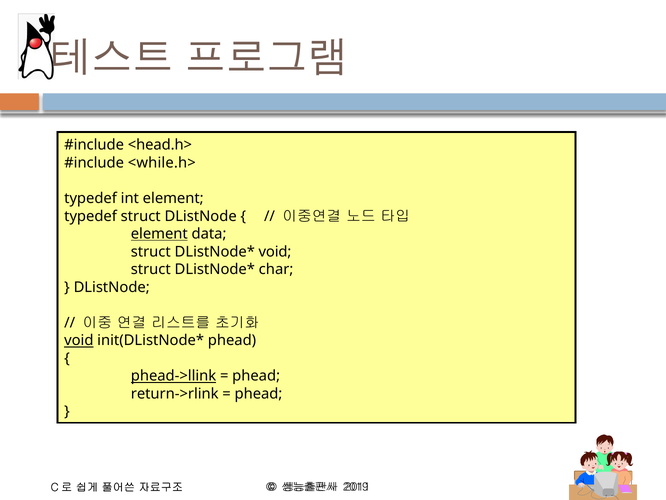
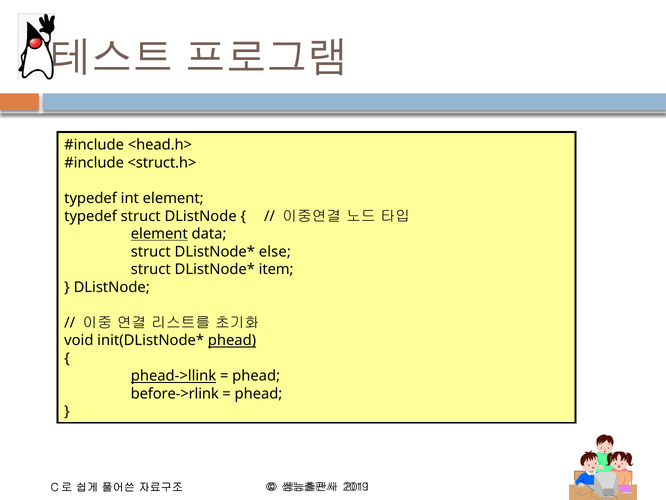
<while.h>: <while.h> -> <struct.h> (162, 163)
void: void -> else (275, 251)
char: char -> item (276, 269)
void underline: present -> none (79, 340)
phead underline: none -> present (232, 340)
return->rlink: return->rlink -> before->rlink (175, 393)
